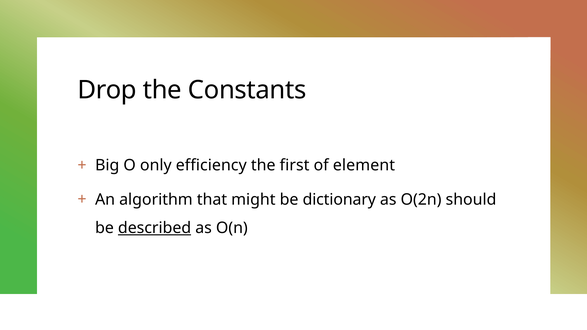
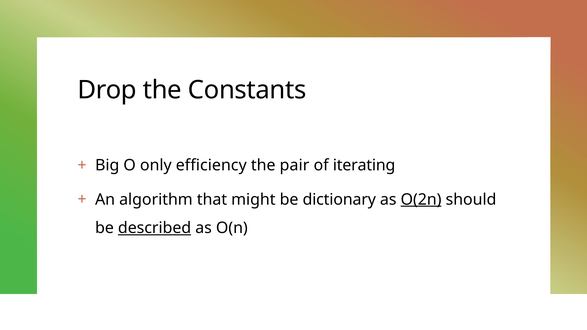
first: first -> pair (295, 165)
element: element -> iterating (364, 165)
O(2n underline: none -> present (421, 200)
